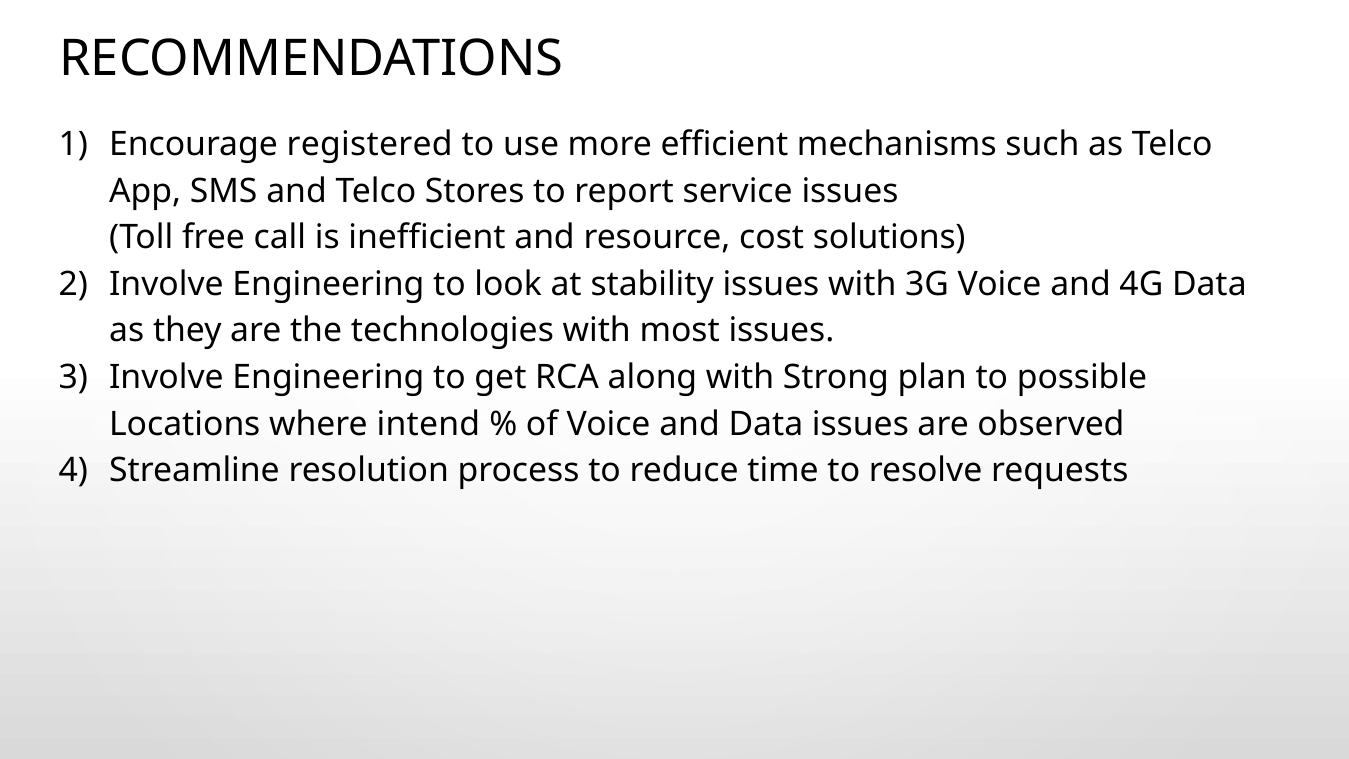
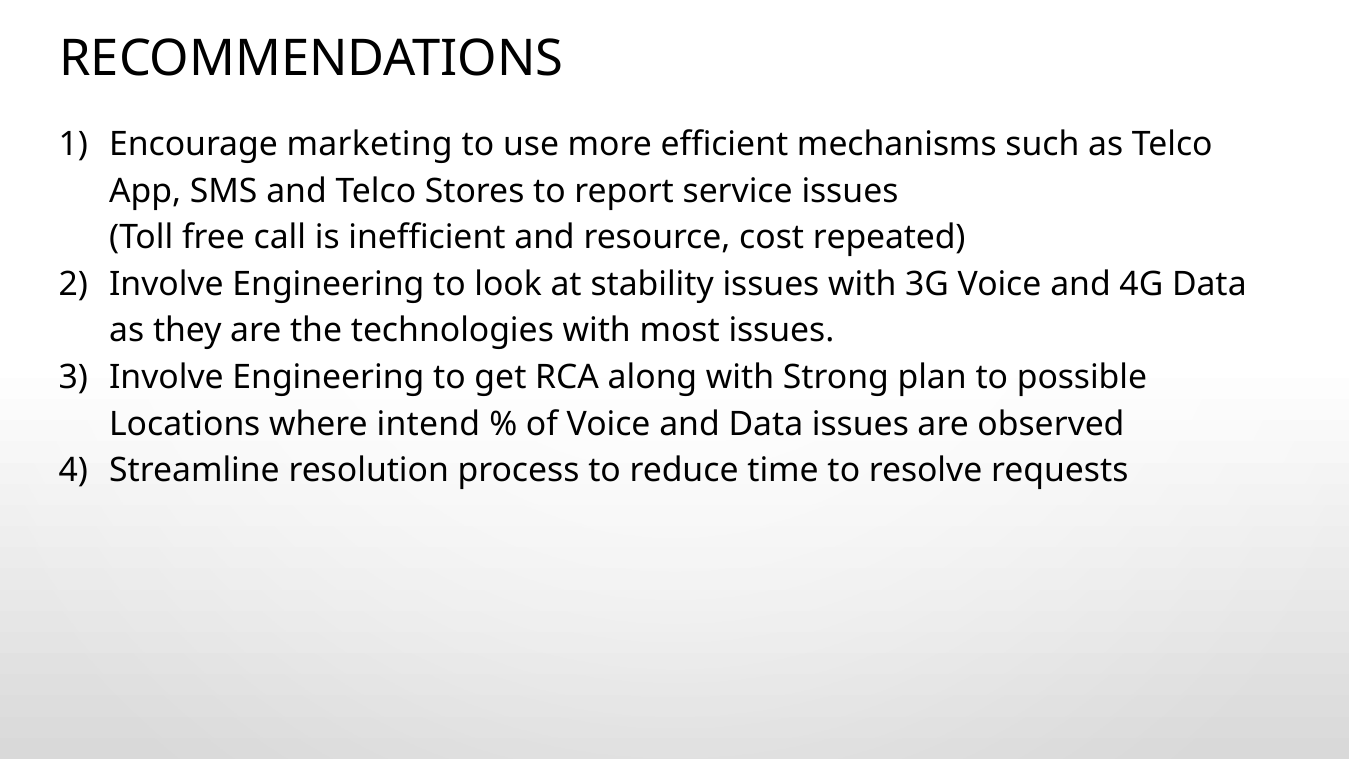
registered: registered -> marketing (370, 145)
solutions: solutions -> repeated (889, 238)
